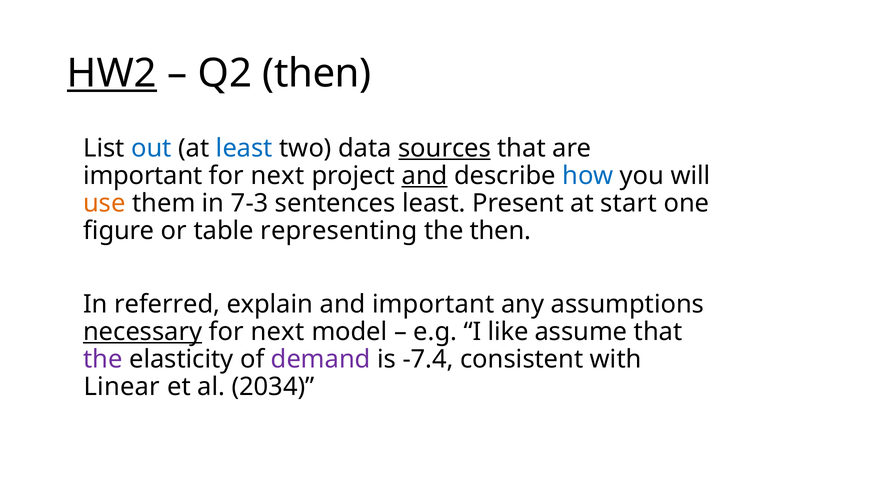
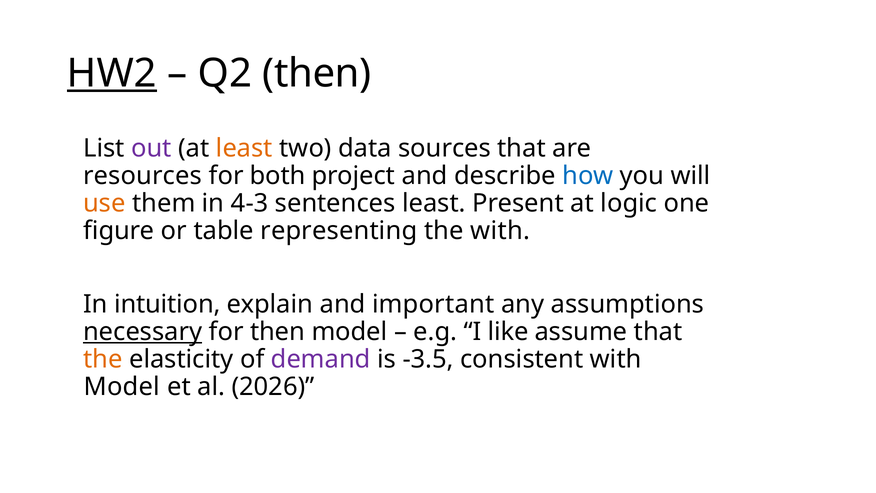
out colour: blue -> purple (151, 148)
least colour: blue -> orange (244, 148)
sources underline: present -> none (445, 148)
important: important -> resources (143, 176)
next: next -> both (278, 176)
and underline: present -> none (425, 176)
7-3: 7-3 -> 4-3 (250, 203)
start: start -> logic (629, 203)
the then: then -> with (500, 231)
referred: referred -> intuition (167, 304)
next: next -> then (278, 332)
the colour: purple -> orange (103, 359)
-7.4: -7.4 -> -3.5 (428, 359)
Linear: Linear -> Model (122, 387)
2034: 2034 -> 2026 (273, 387)
